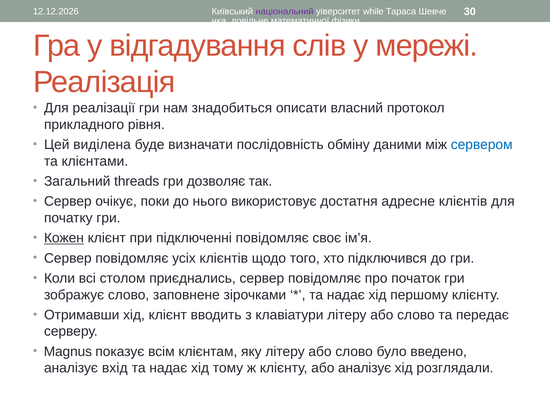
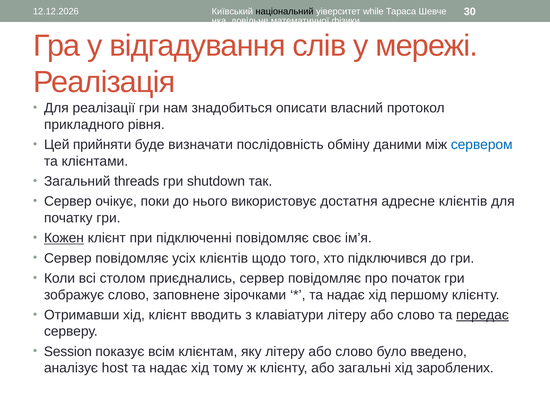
національний colour: purple -> black (285, 12)
виділена: виділена -> прийняти (102, 145)
дозволяє: дозволяє -> shutdown (216, 182)
передає underline: none -> present (482, 315)
Magnus: Magnus -> Session (68, 352)
вхід: вхід -> host (115, 368)
або аналізує: аналізує -> загальні (365, 368)
розглядали: розглядали -> зароблених (455, 368)
